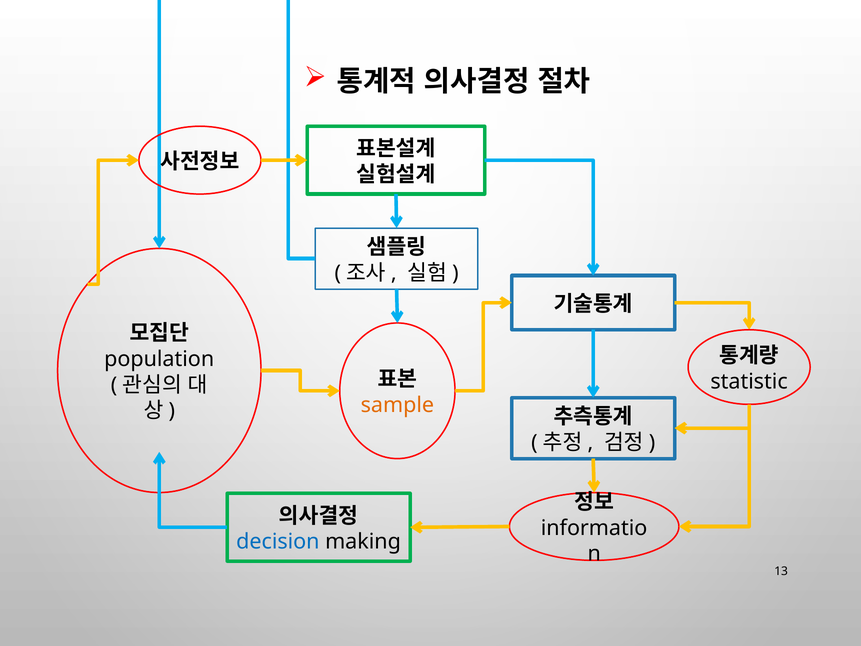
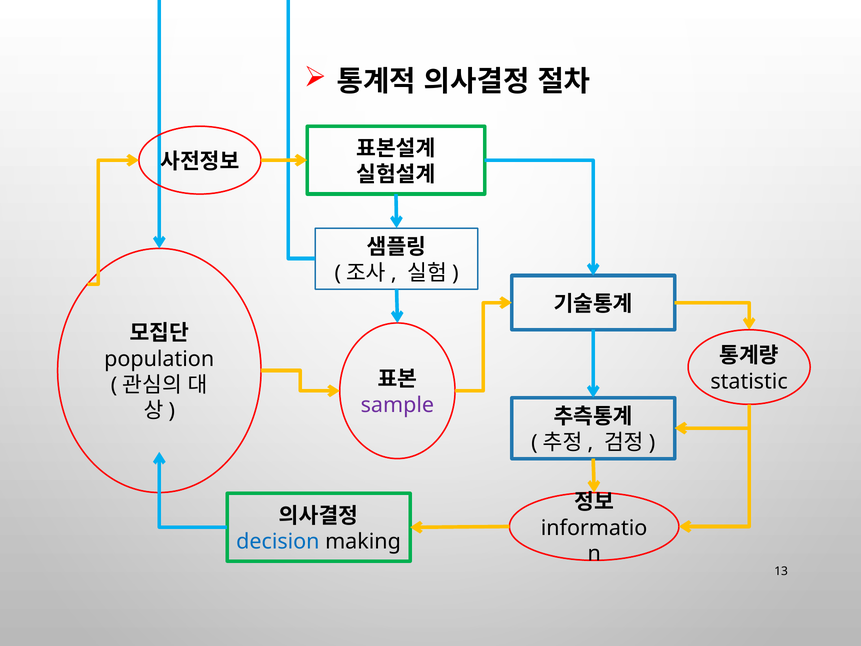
sample colour: orange -> purple (397, 405)
